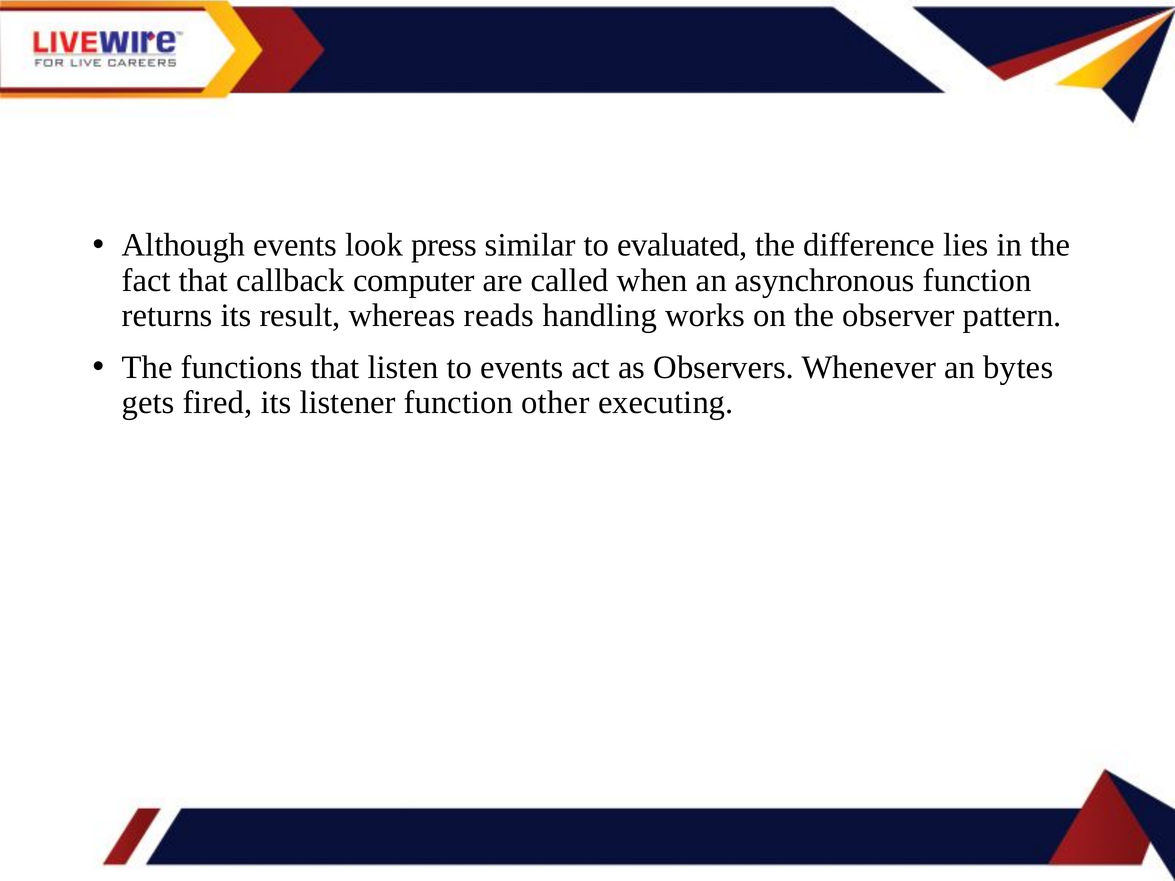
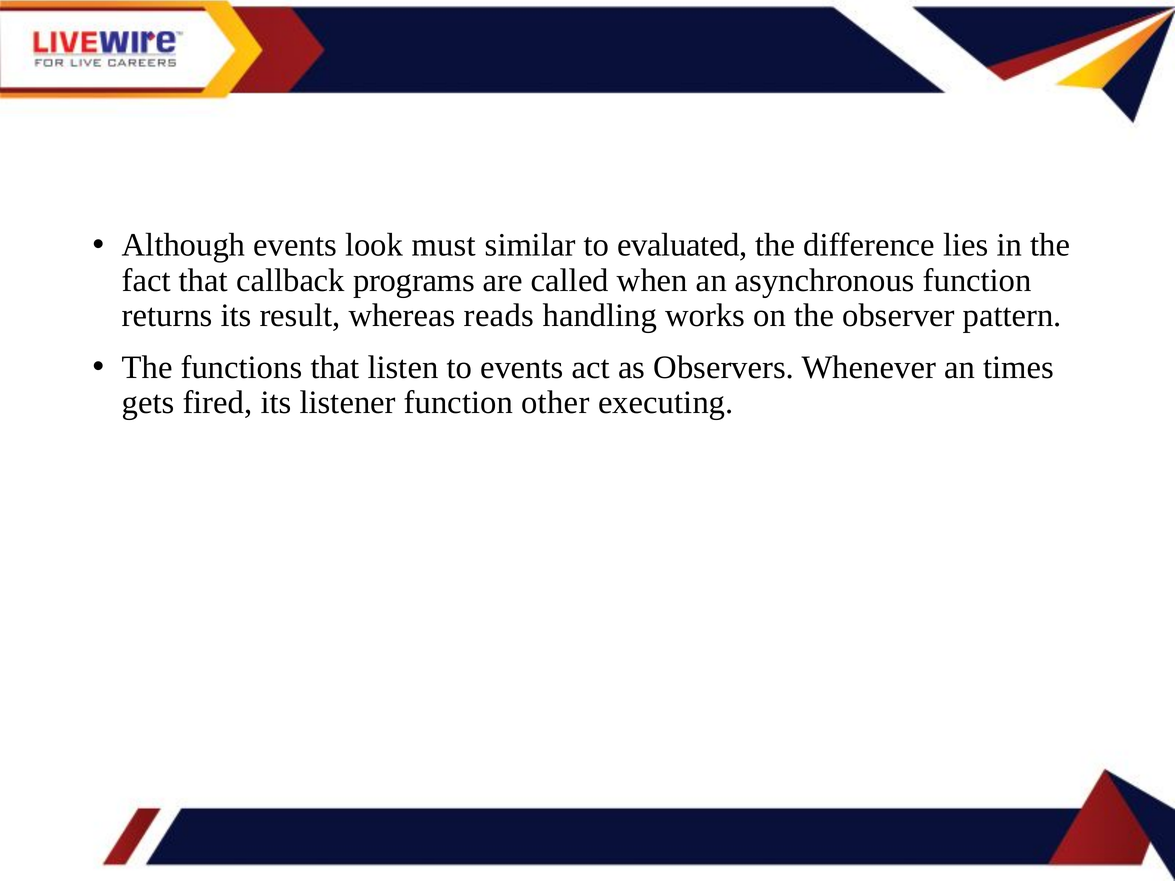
press: press -> must (444, 245)
computer: computer -> programs (414, 281)
bytes: bytes -> times (1018, 367)
